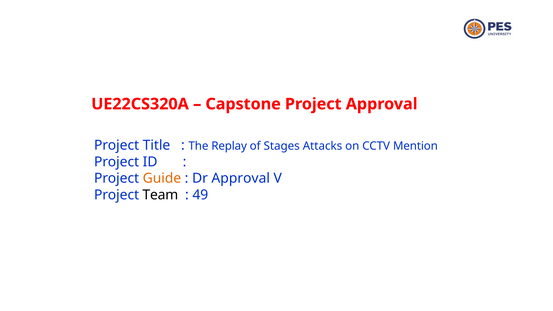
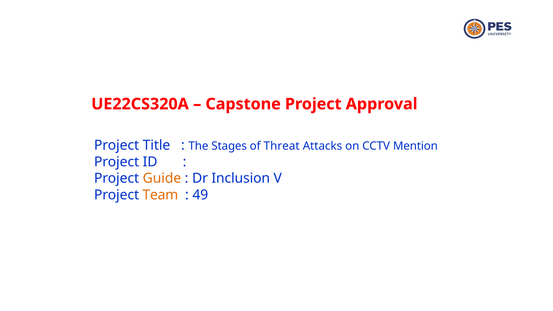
Replay: Replay -> Stages (229, 146)
Stages: Stages -> Threat (282, 146)
Dr Approval: Approval -> Inclusion (241, 178)
Team colour: black -> orange (160, 195)
